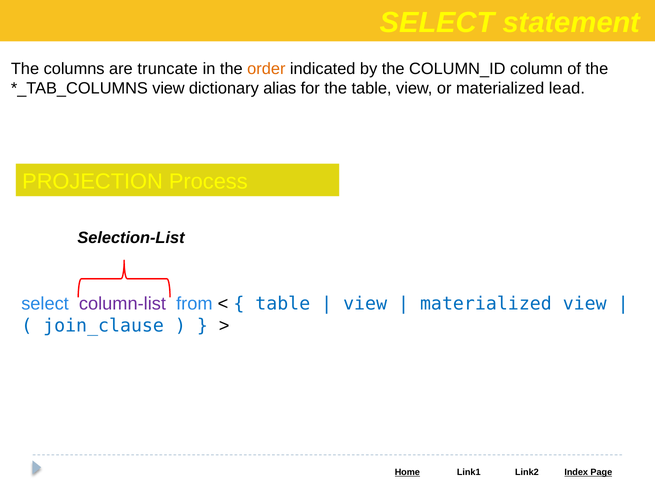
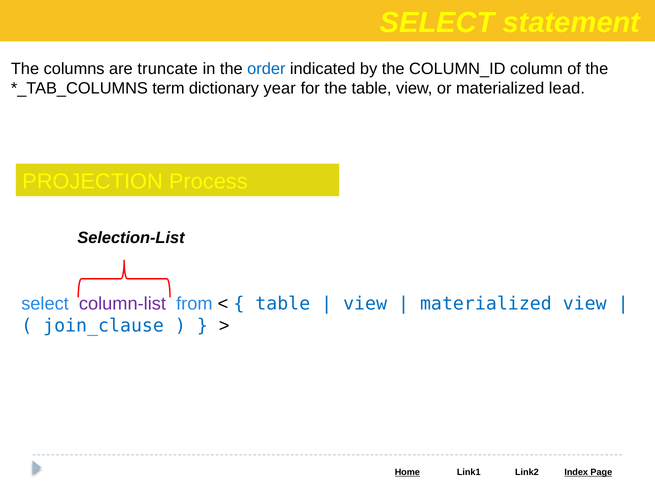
order colour: orange -> blue (266, 69)
view: view -> term (168, 88)
alias: alias -> year (280, 88)
